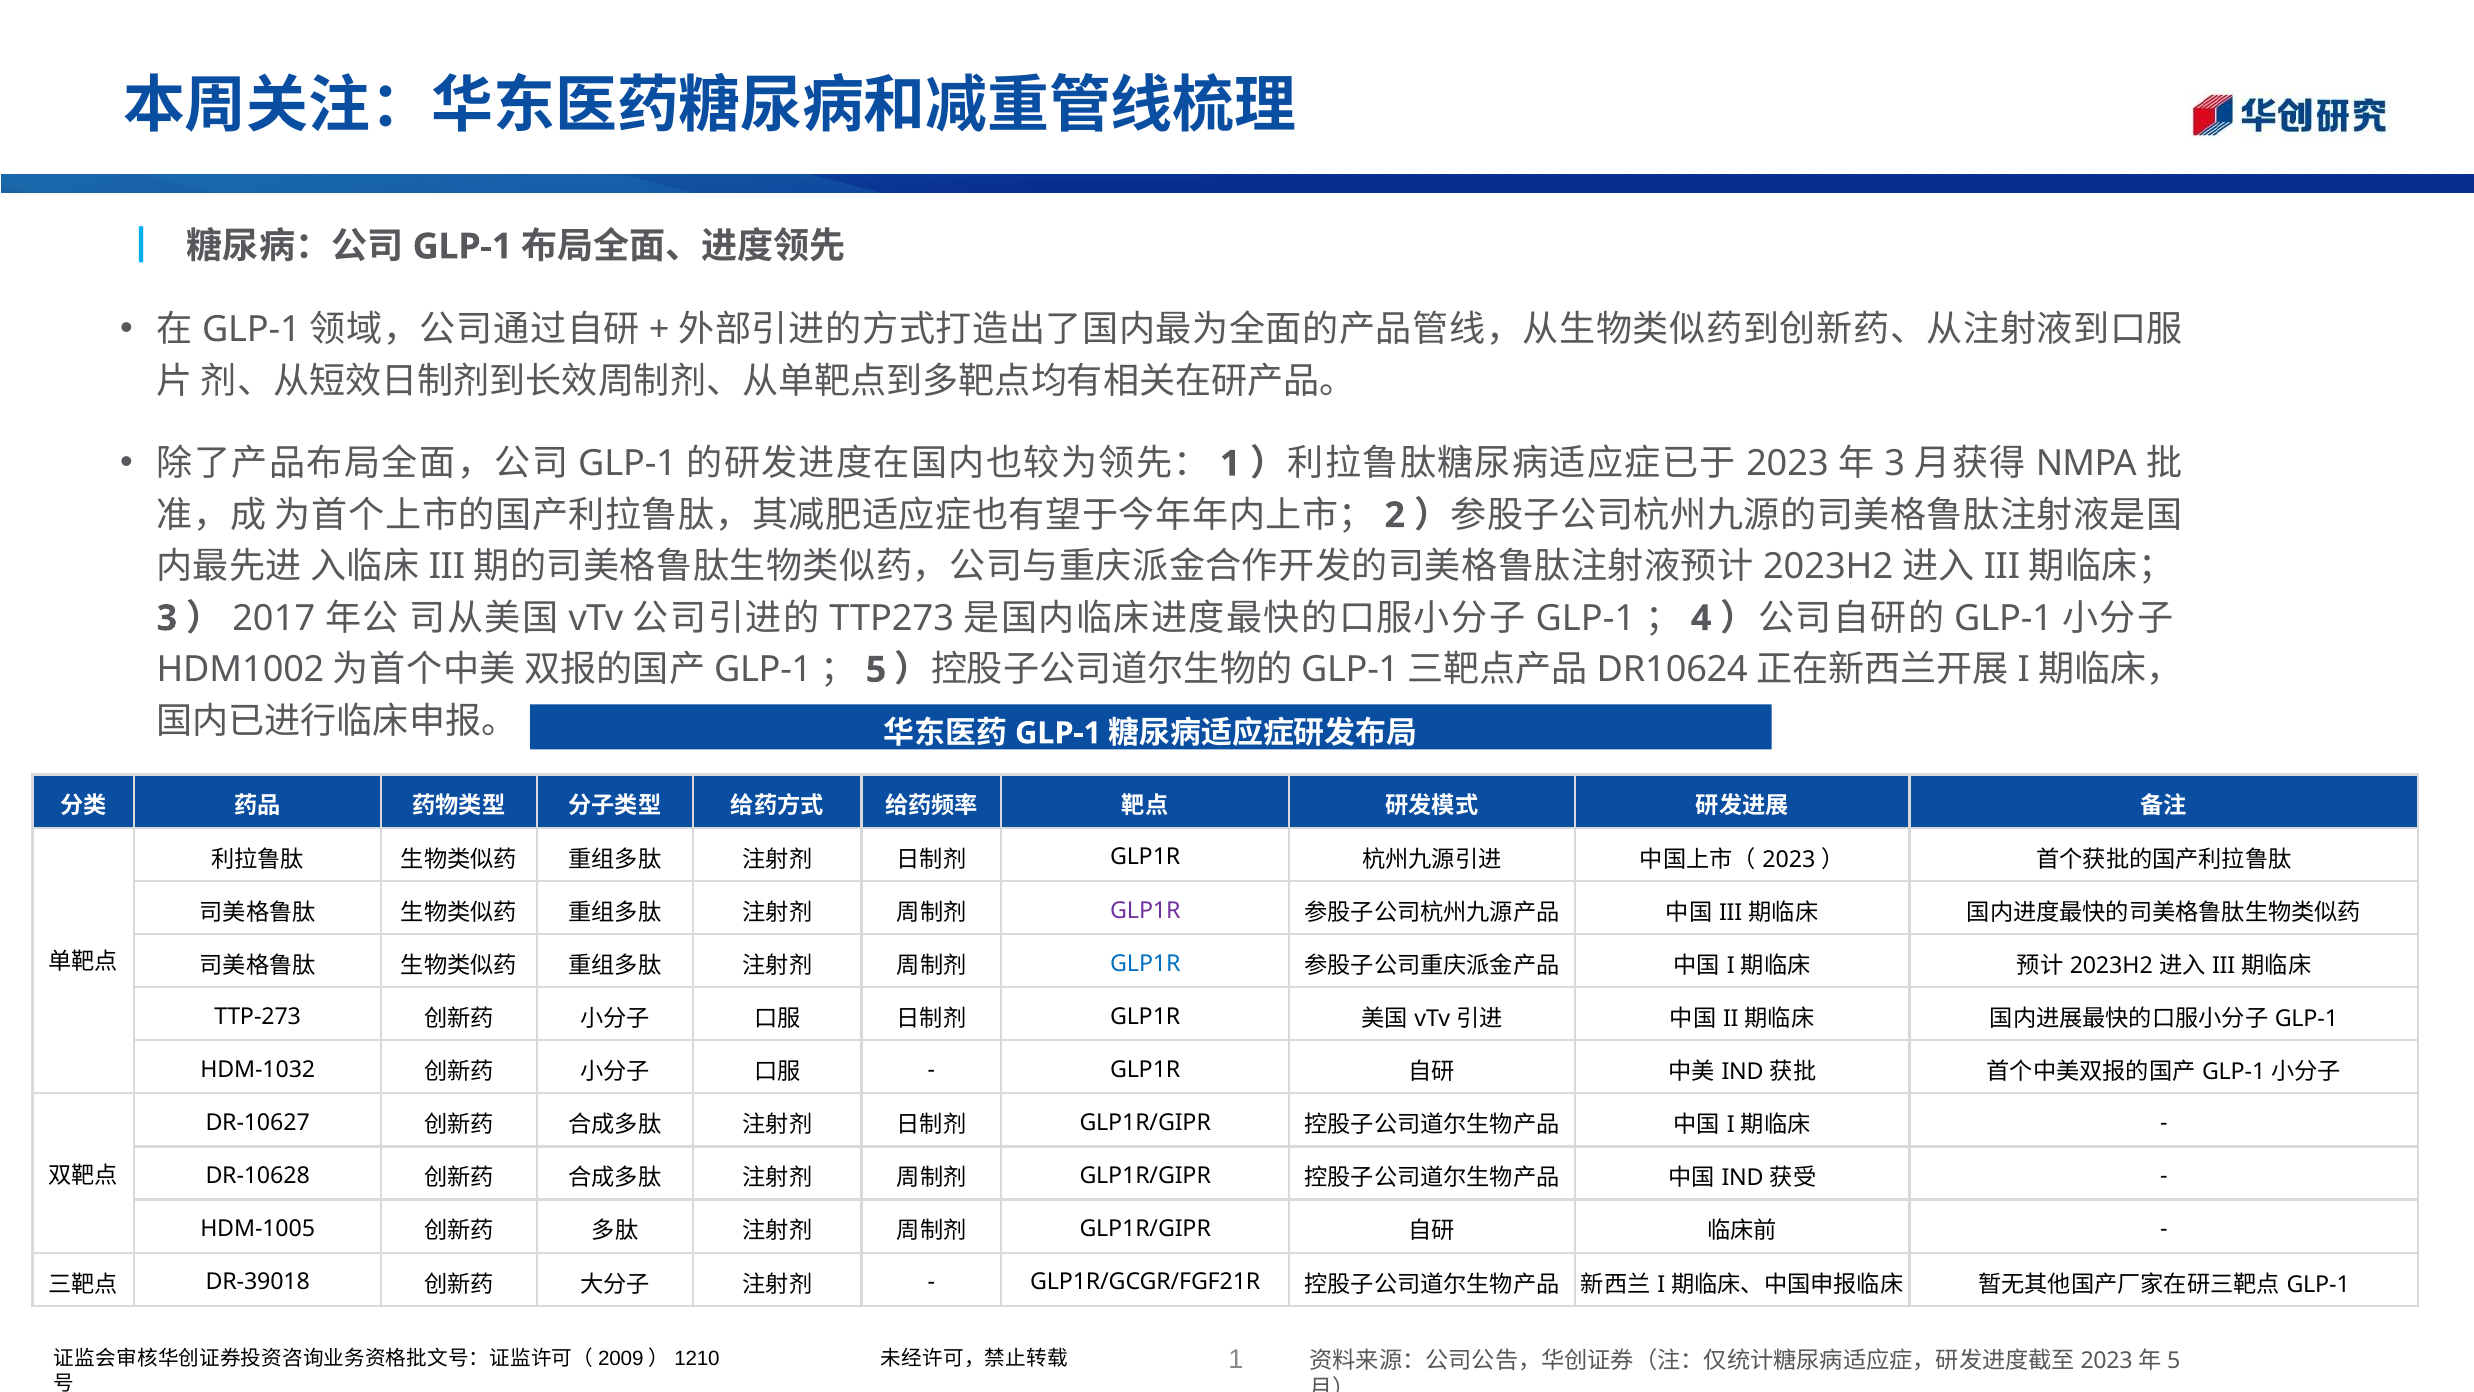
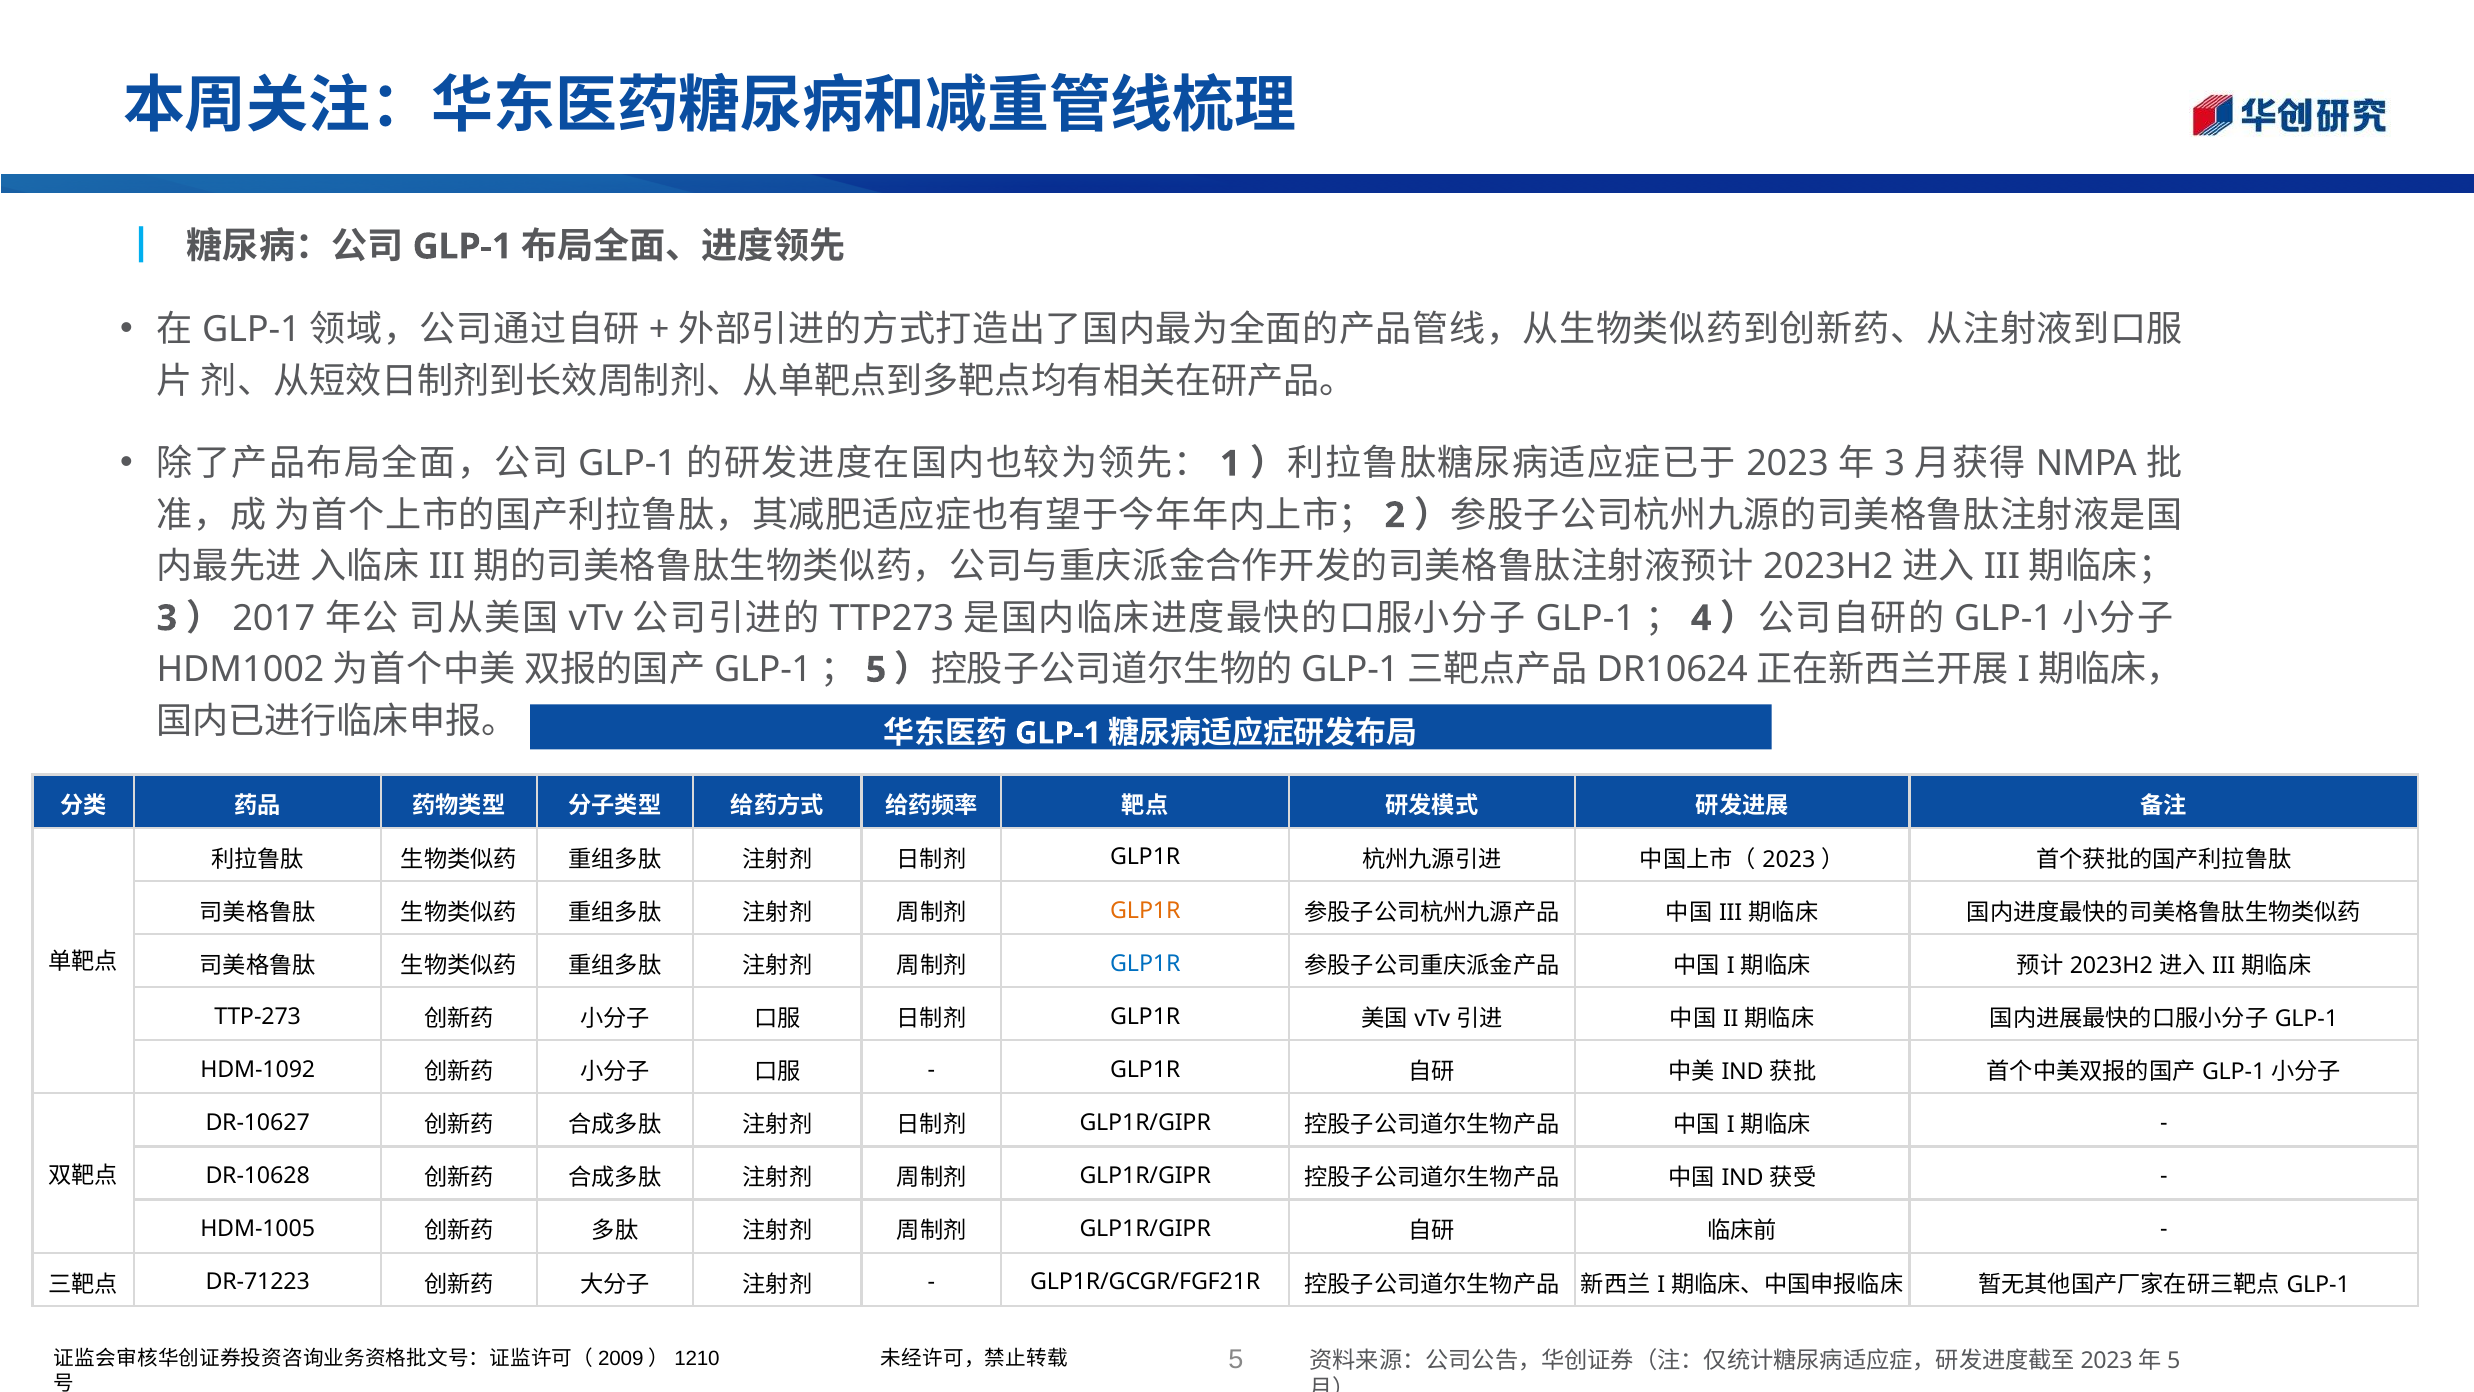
GLP1R colour: purple -> orange (1145, 910)
HDM-1032: HDM-1032 -> HDM-1092 (258, 1070)
DR-39018: DR-39018 -> DR-71223 (258, 1282)
1: 1 -> 5 (1236, 1359)
